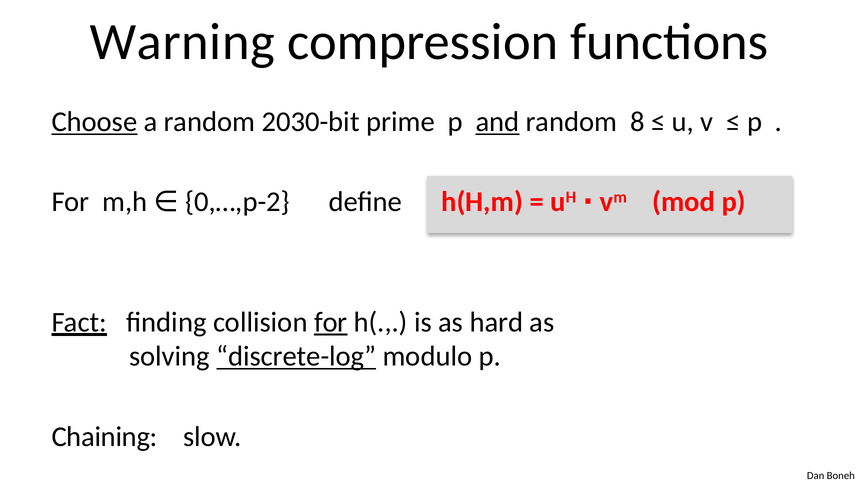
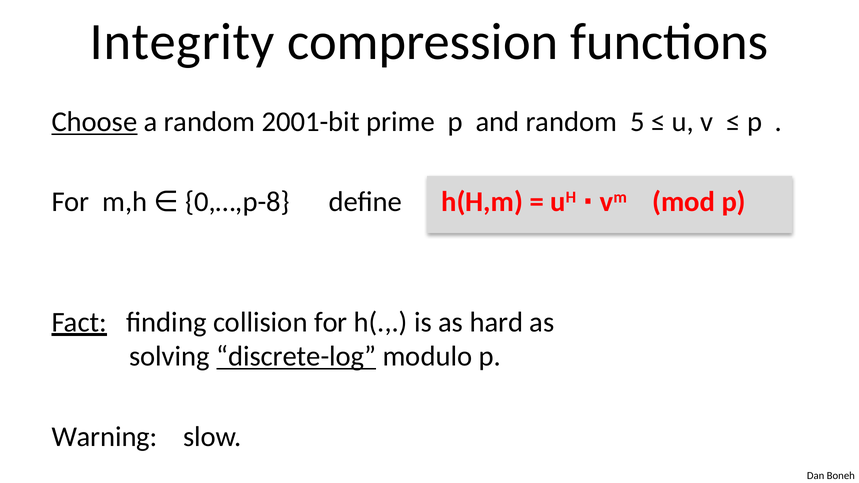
Warning: Warning -> Integrity (182, 42)
2030-bit: 2030-bit -> 2001-bit (311, 122)
and underline: present -> none (498, 122)
8: 8 -> 5 (637, 122)
0,…,p-2: 0,…,p-2 -> 0,…,p-8 (237, 202)
for underline: present -> none (331, 322)
Chaining: Chaining -> Warning (104, 437)
